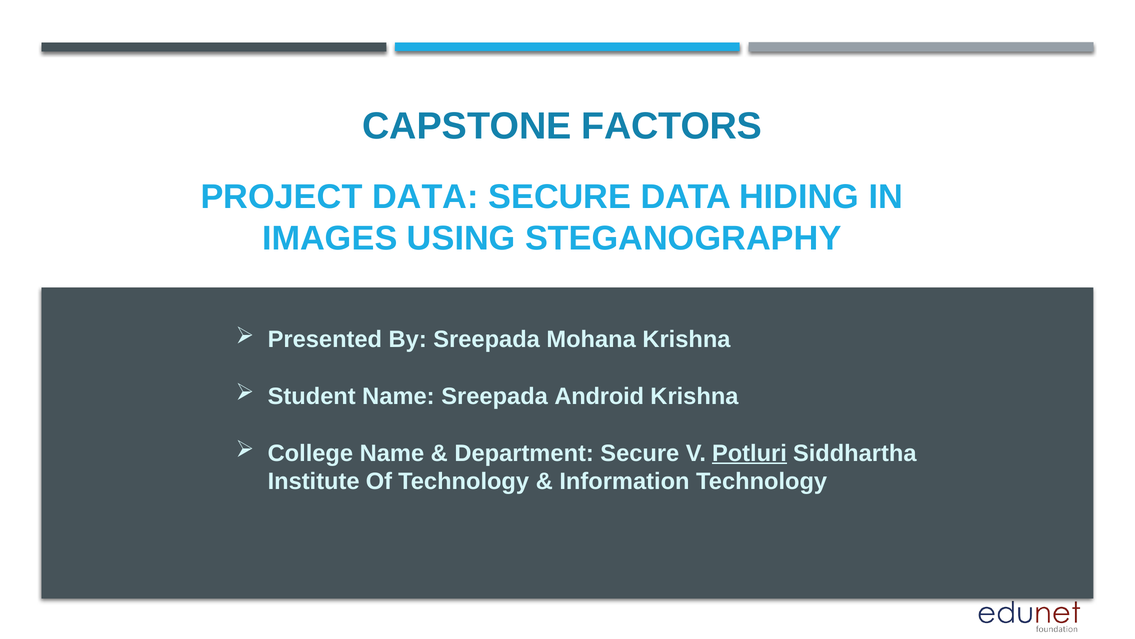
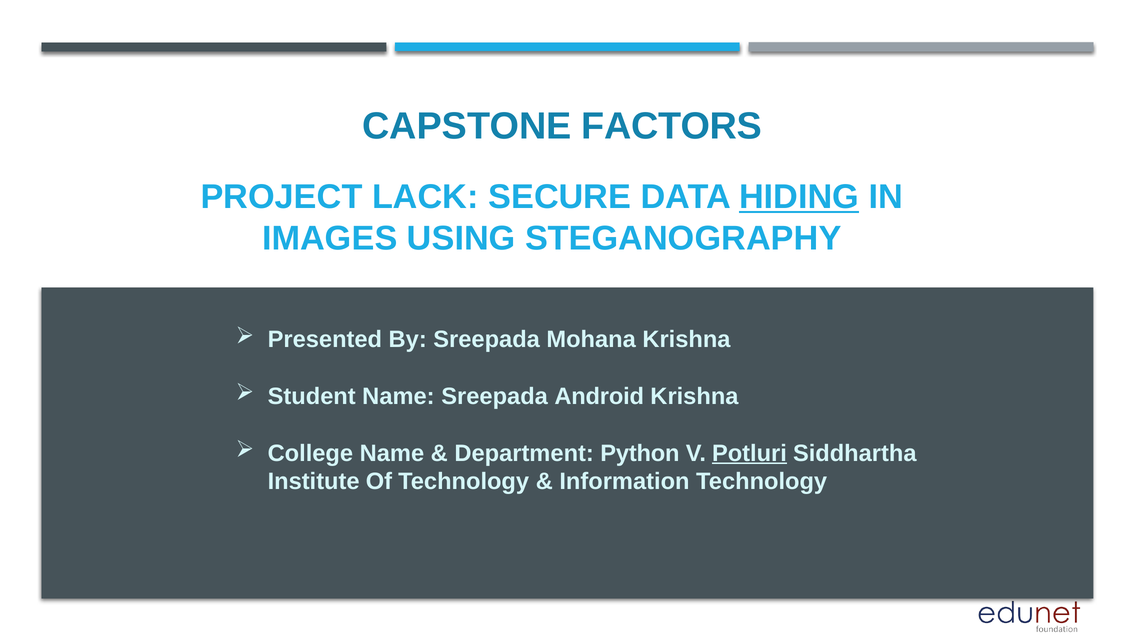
PROJECT DATA: DATA -> LACK (425, 197)
HIDING underline: none -> present (799, 197)
Department Secure: Secure -> Python (640, 453)
